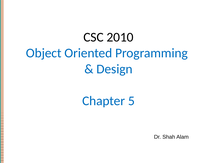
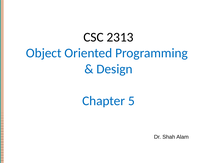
2010: 2010 -> 2313 (120, 37)
